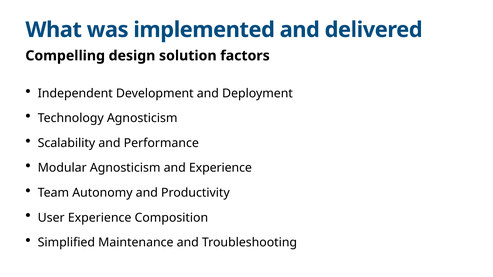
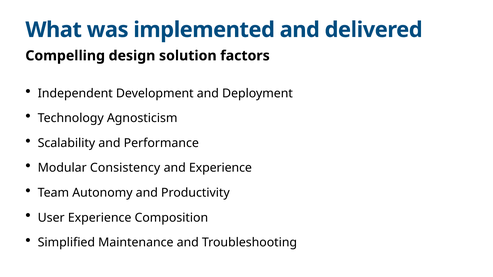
Modular Agnosticism: Agnosticism -> Consistency (125, 168)
